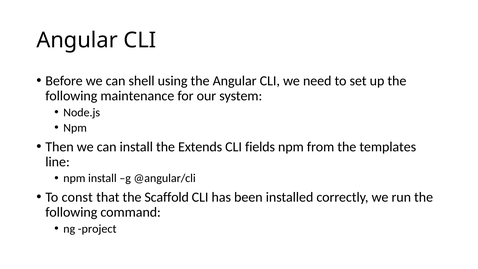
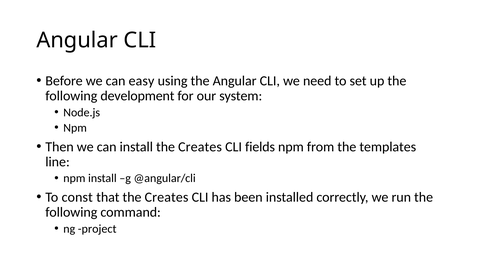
shell: shell -> easy (141, 81)
maintenance: maintenance -> development (137, 96)
install the Extends: Extends -> Creates (200, 147)
that the Scaffold: Scaffold -> Creates (167, 197)
